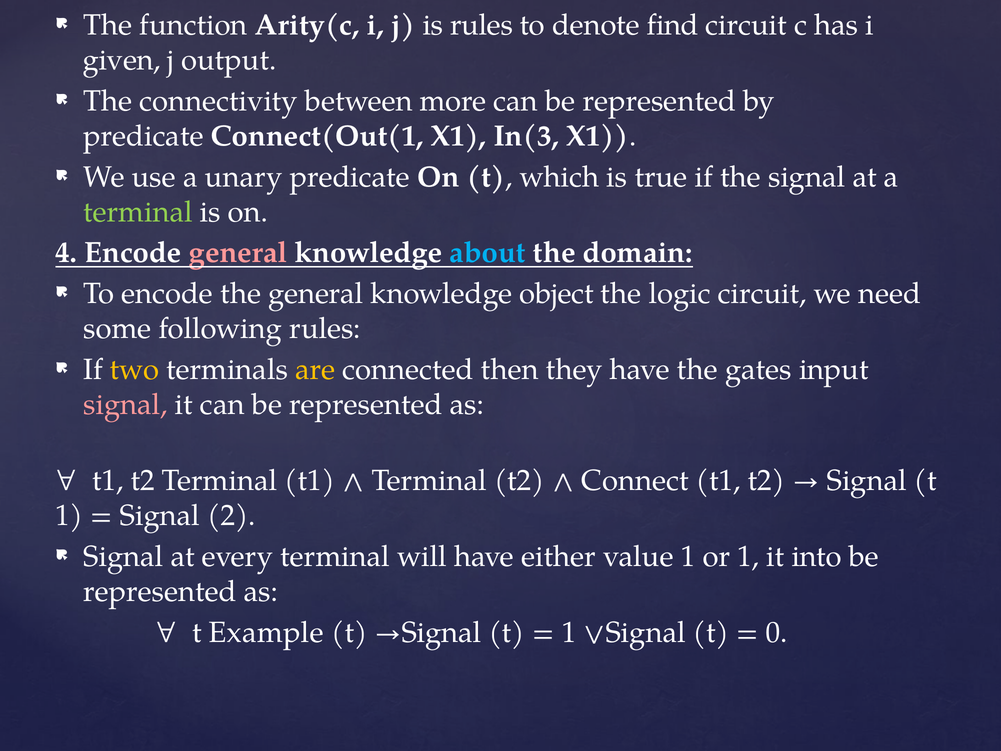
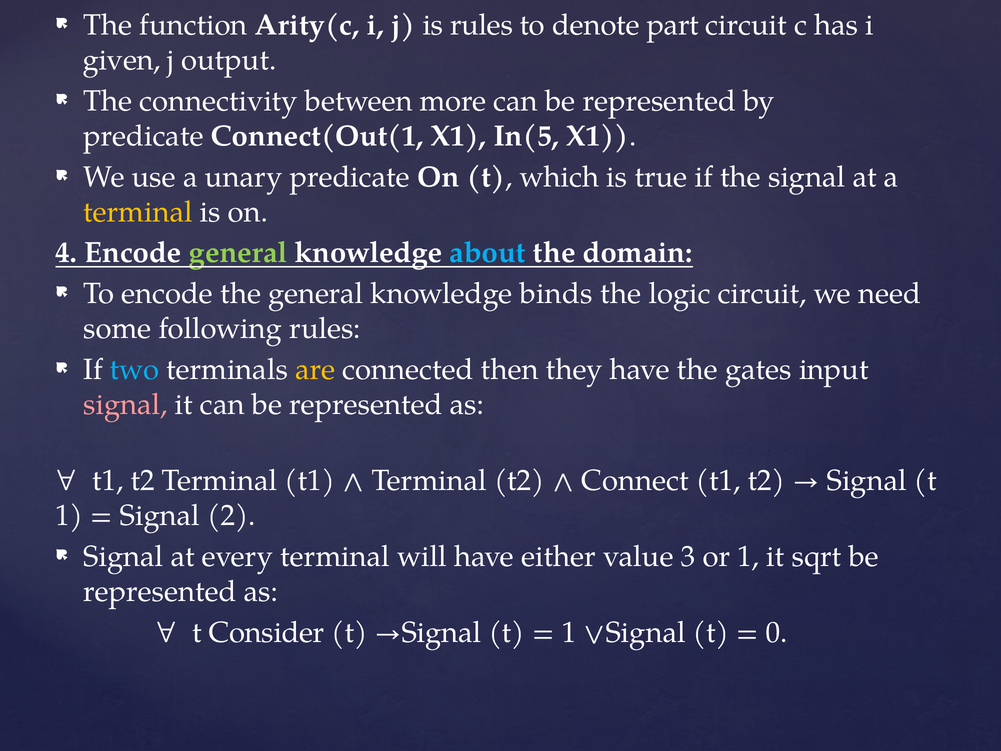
find: find -> part (673, 25)
In(3: In(3 -> In(5 (526, 136)
terminal colour: light green -> yellow (138, 212)
general colour: pink -> light green (238, 253)
object: object -> binds (556, 294)
two colour: yellow -> light blue (135, 370)
value 1: 1 -> 3 (688, 556)
into: into -> sqrt (817, 556)
Example: Example -> Consider (267, 632)
